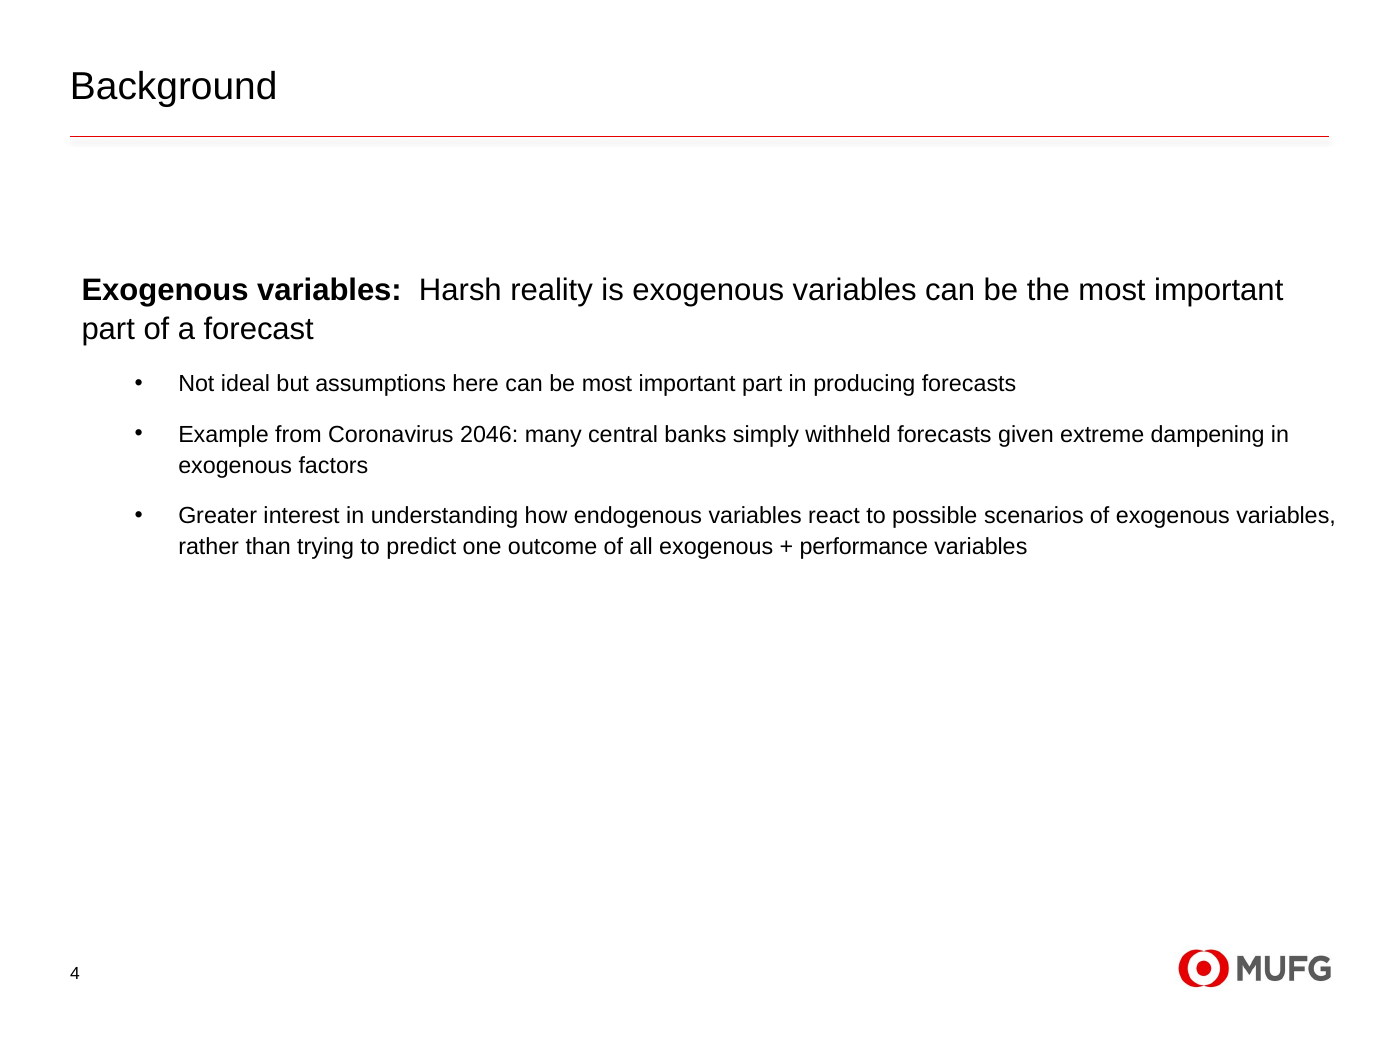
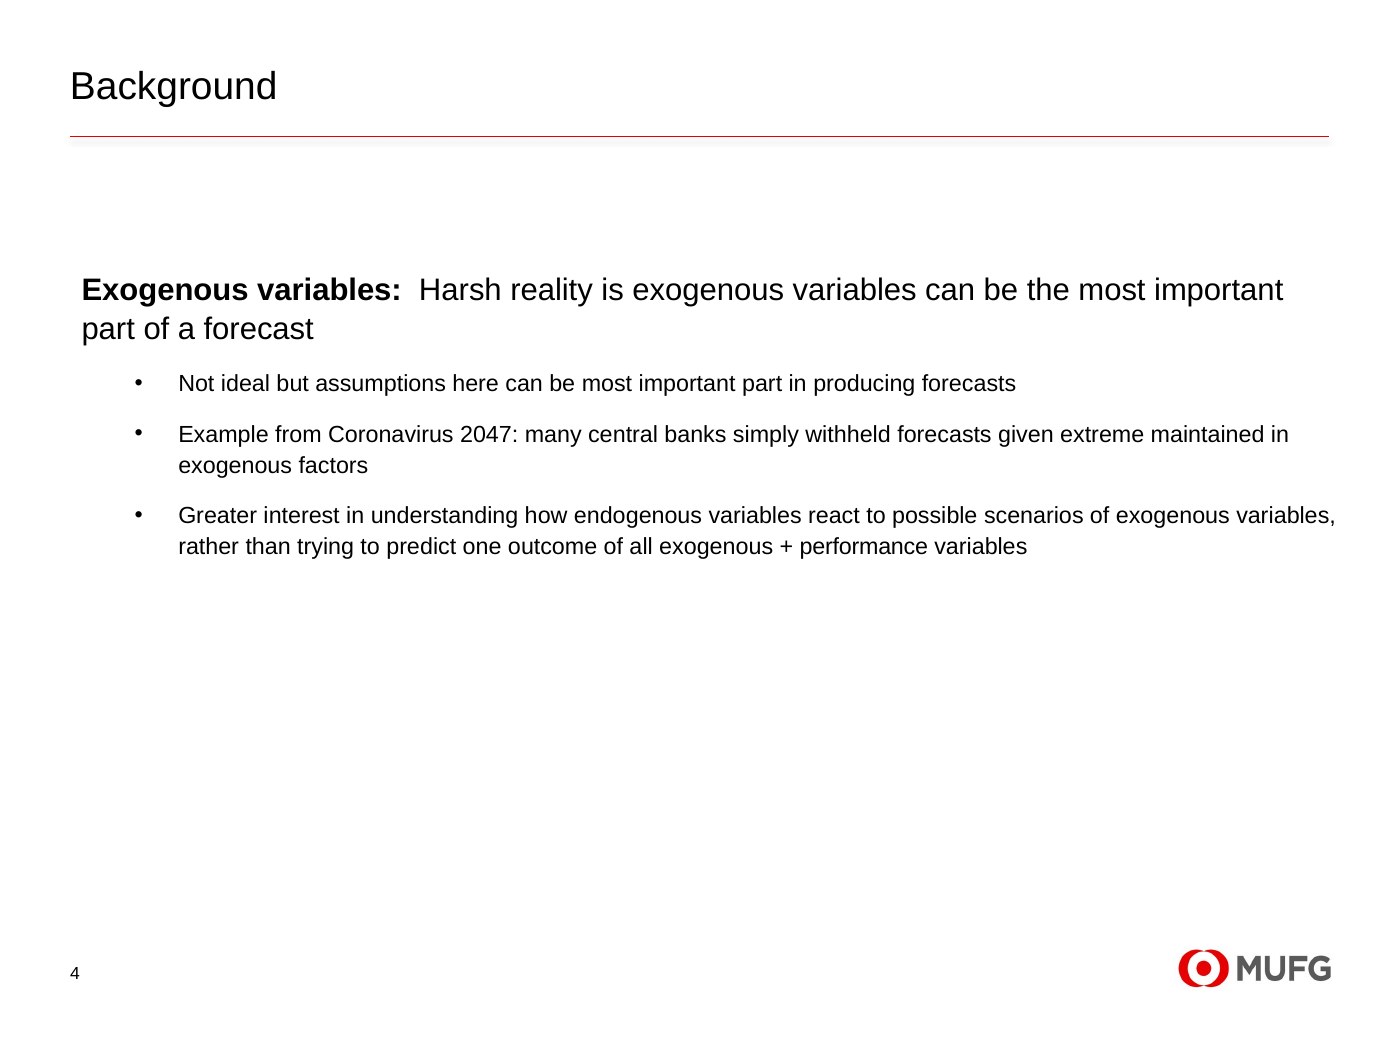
2046: 2046 -> 2047 (489, 435)
dampening: dampening -> maintained (1208, 435)
